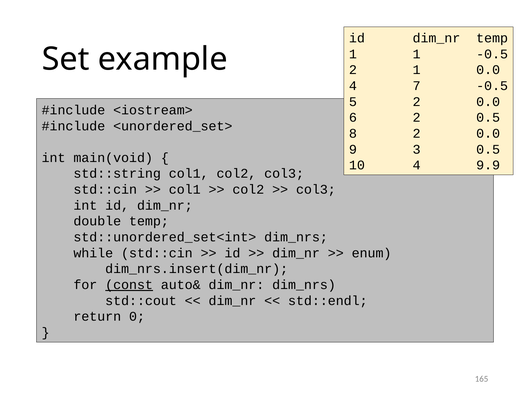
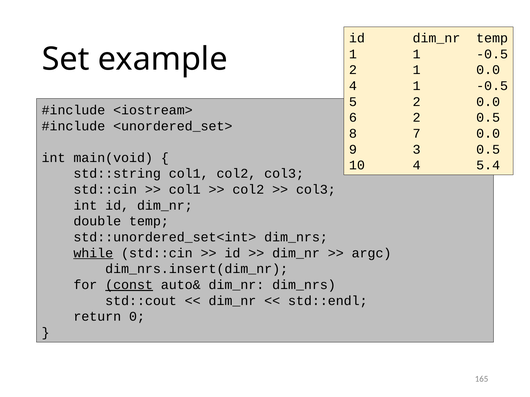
4 7: 7 -> 1 (417, 86)
8 2: 2 -> 7 (417, 134)
9.9: 9.9 -> 5.4 (488, 165)
while underline: none -> present (93, 253)
enum: enum -> argc (372, 253)
